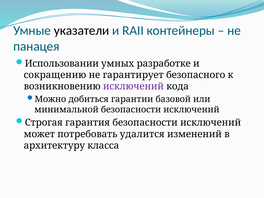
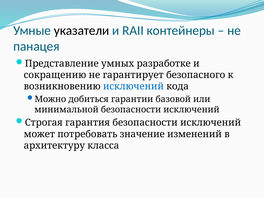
Использовании: Использовании -> Представление (62, 64)
исключений colour: purple -> blue (133, 86)
удалится: удалится -> значение (142, 134)
